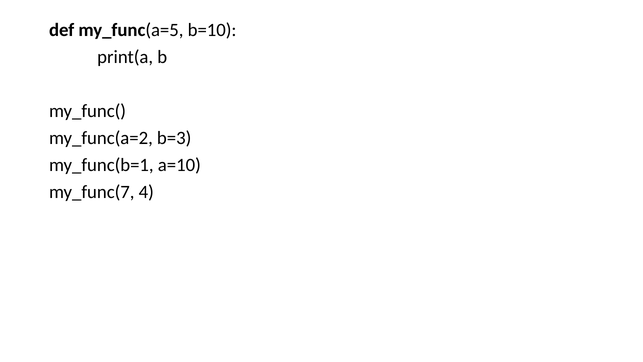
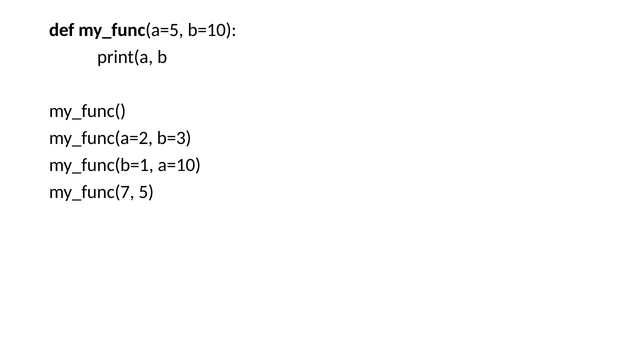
4: 4 -> 5 (146, 192)
